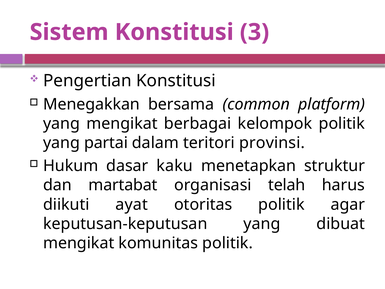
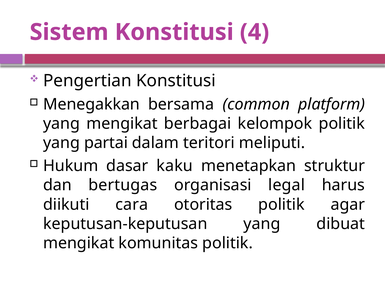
3: 3 -> 4 (255, 32)
provinsi: provinsi -> meliputi (272, 143)
martabat: martabat -> bertugas (123, 185)
telah: telah -> legal (287, 185)
ayat: ayat -> cara (132, 204)
